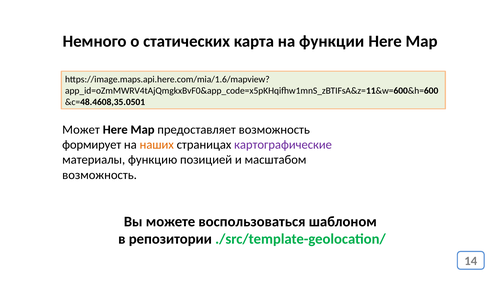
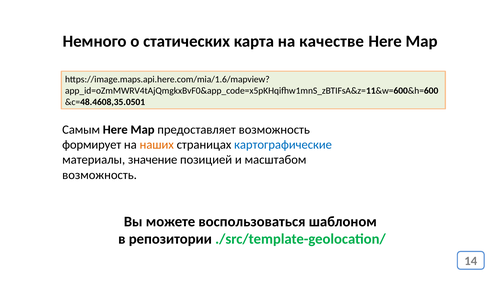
функции: функции -> качестве (332, 41)
Может: Может -> Самым (81, 130)
картографические colour: purple -> blue (283, 145)
функцию: функцию -> значение (153, 160)
